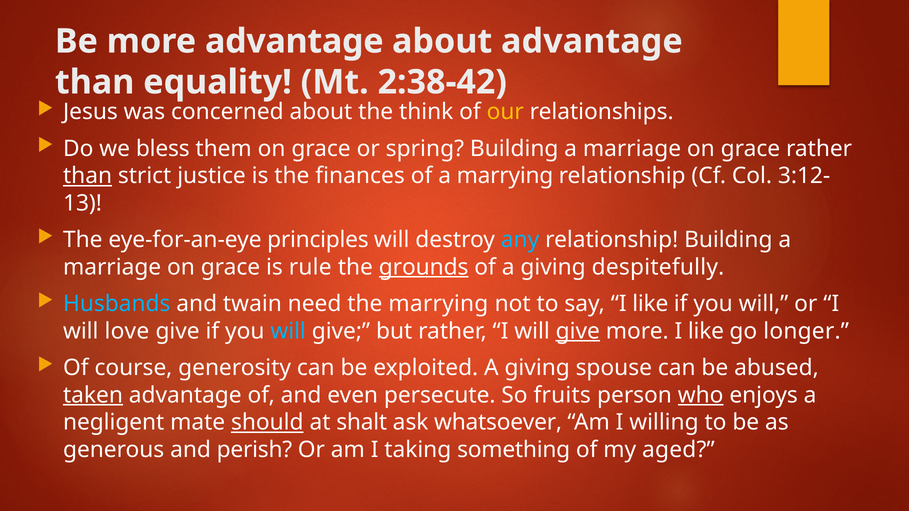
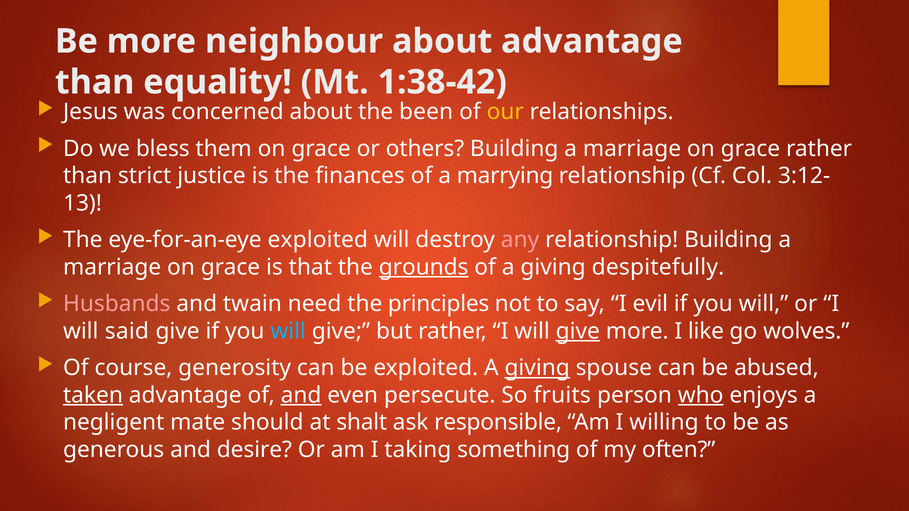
more advantage: advantage -> neighbour (294, 41)
2:38-42: 2:38-42 -> 1:38-42 (442, 82)
think: think -> been (426, 112)
spring: spring -> others (425, 149)
than underline: present -> none (88, 176)
eye-for-an-eye principles: principles -> exploited (318, 240)
any colour: light blue -> pink (520, 240)
rule: rule -> that (310, 267)
Husbands colour: light blue -> pink (117, 304)
the marrying: marrying -> principles (439, 304)
say I like: like -> evil (650, 304)
love: love -> said (127, 331)
longer: longer -> wolves (806, 331)
giving underline: none -> present (537, 368)
and underline: none -> present (301, 395)
should underline: present -> none (267, 423)
whatsoever: whatsoever -> responsible (498, 423)
perish: perish -> desire (254, 450)
aged: aged -> often (679, 450)
